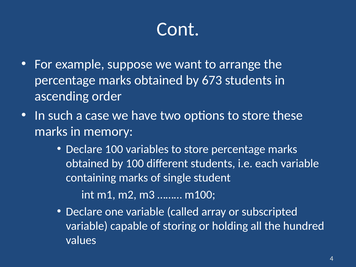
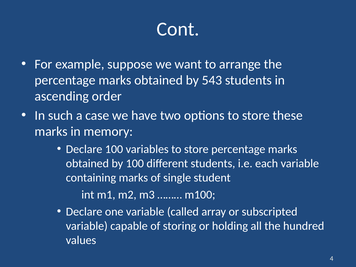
673: 673 -> 543 (212, 80)
